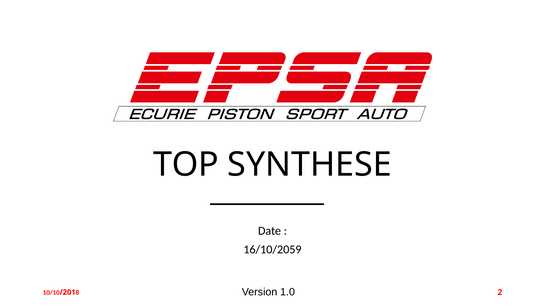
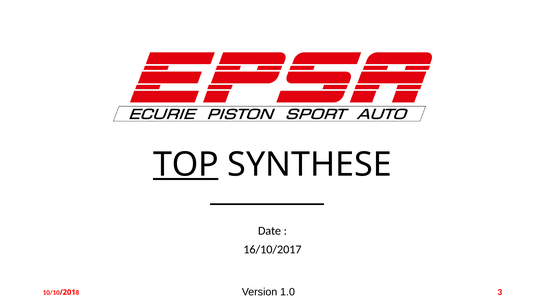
TOP underline: none -> present (186, 165)
16/10/2059: 16/10/2059 -> 16/10/2017 (272, 250)
2: 2 -> 3 (500, 293)
